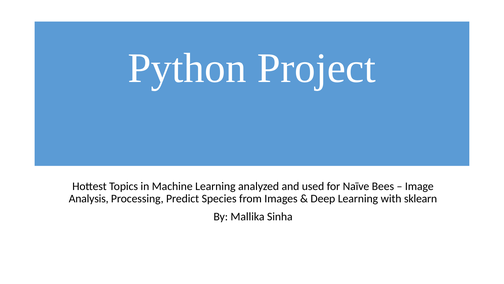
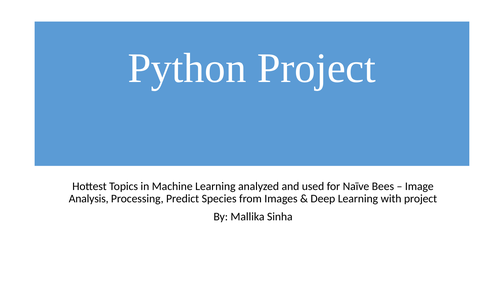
with sklearn: sklearn -> project (421, 198)
